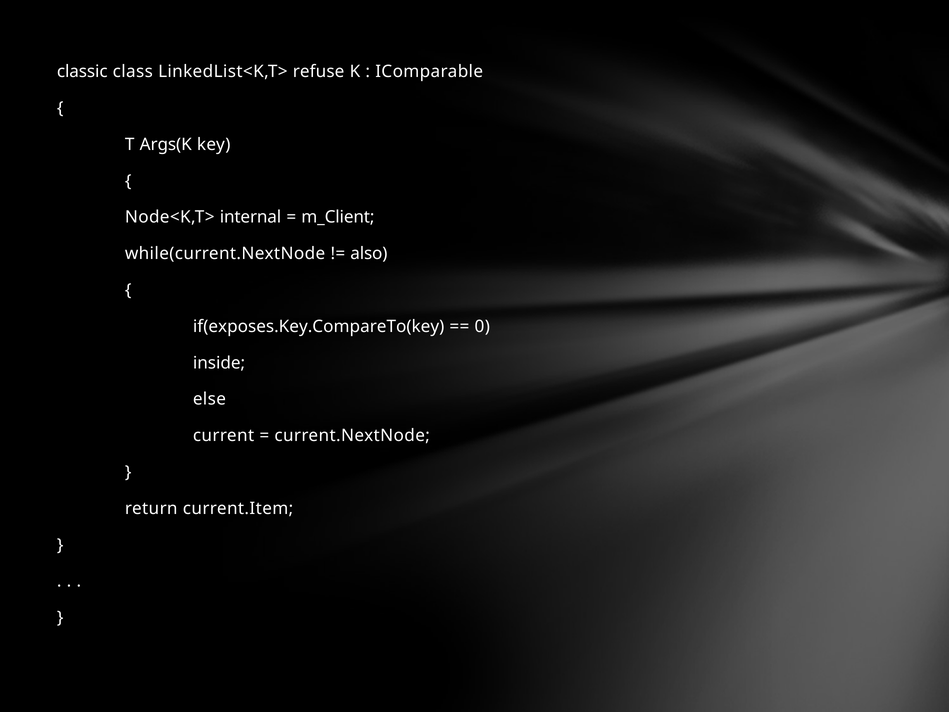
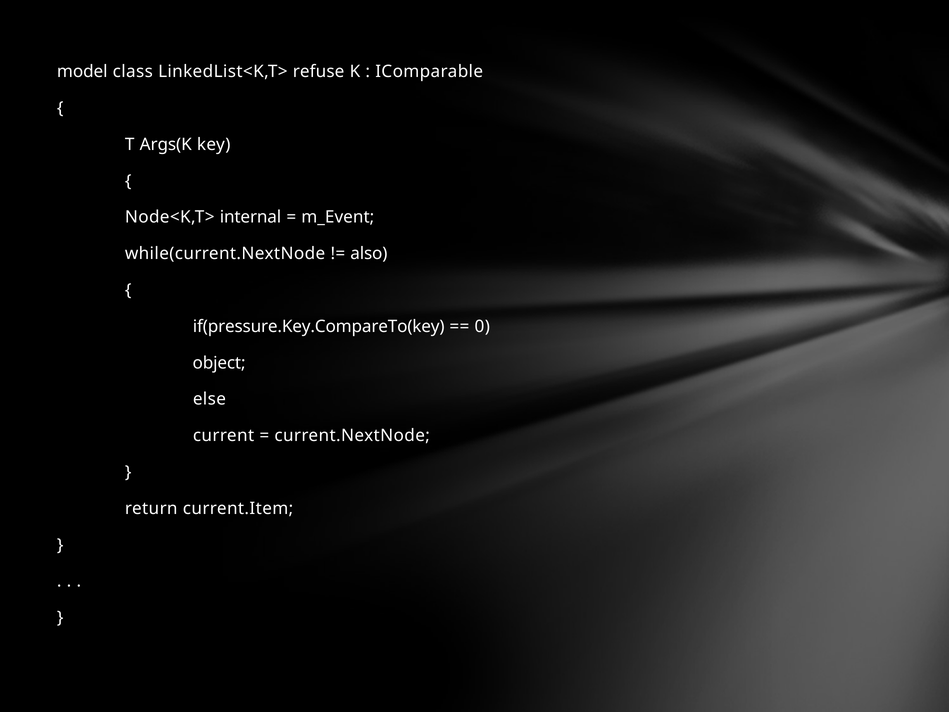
classic: classic -> model (82, 72)
m_Client: m_Client -> m_Event (338, 217)
if(exposes.Key.CompareTo(key: if(exposes.Key.CompareTo(key -> if(pressure.Key.CompareTo(key (319, 326)
inside: inside -> object (219, 363)
